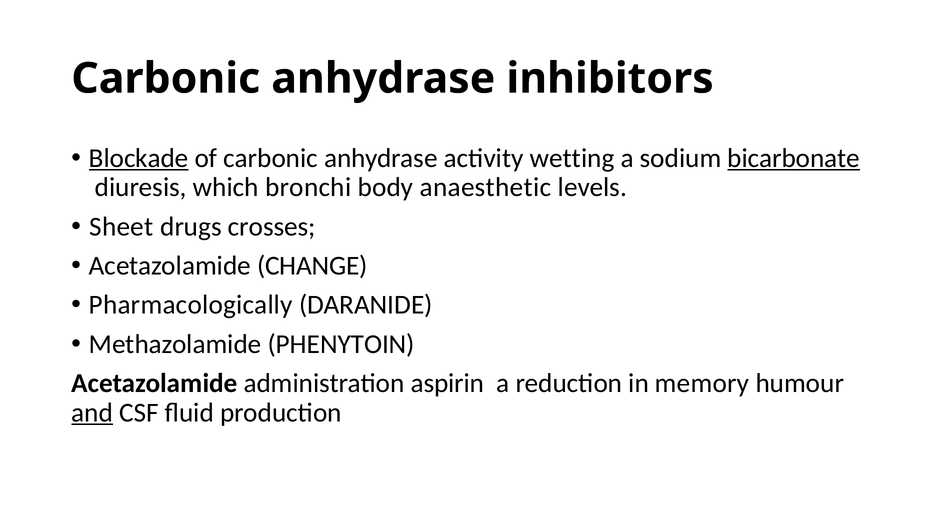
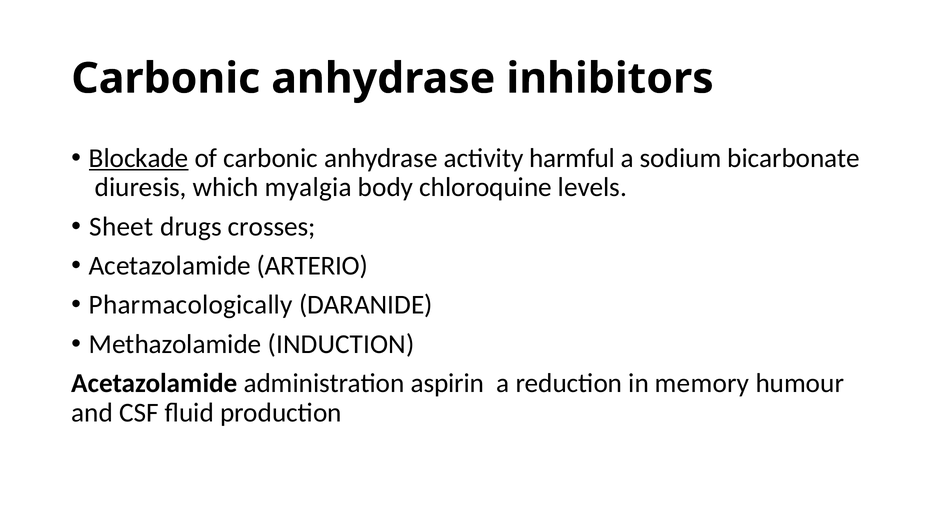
wetting: wetting -> harmful (572, 158)
bicarbonate underline: present -> none (794, 158)
bronchi: bronchi -> myalgia (308, 187)
anaesthetic: anaesthetic -> chloroquine (486, 187)
CHANGE: CHANGE -> ARTERIO (312, 266)
PHENYTOIN: PHENYTOIN -> INDUCTION (341, 344)
and underline: present -> none (92, 413)
